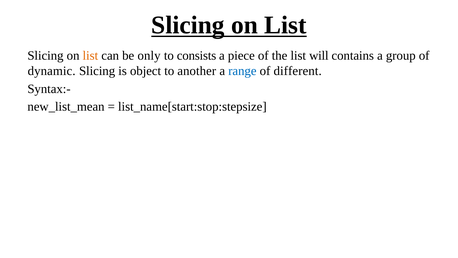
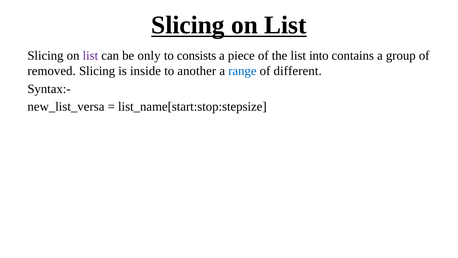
list colour: orange -> purple (90, 56)
will: will -> into (319, 56)
dynamic: dynamic -> removed (52, 71)
object: object -> inside (145, 71)
new_list_mean: new_list_mean -> new_list_versa (66, 107)
